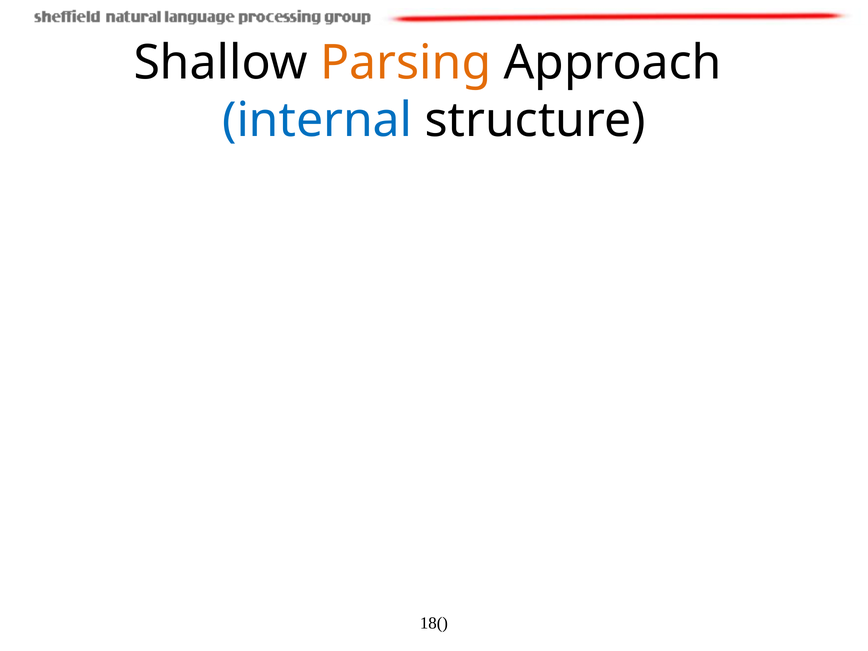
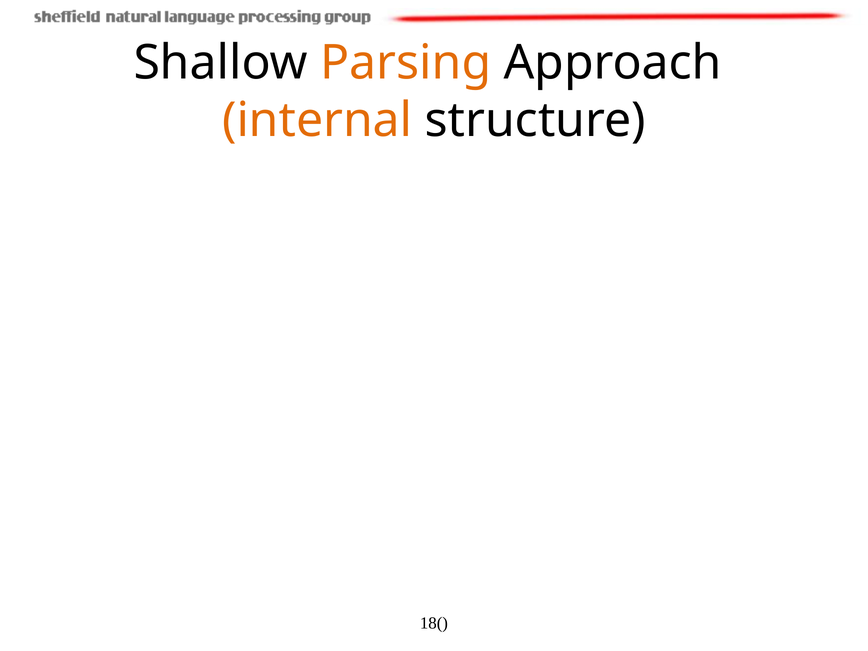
internal colour: blue -> orange (317, 121)
